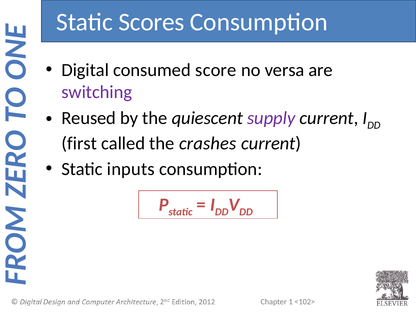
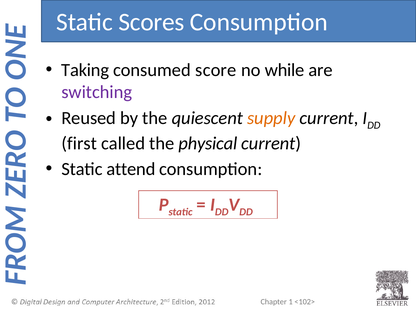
Digital: Digital -> Taking (85, 70)
versa: versa -> while (285, 70)
supply colour: purple -> orange (271, 118)
crashes: crashes -> physical (208, 143)
inputs: inputs -> attend (131, 169)
